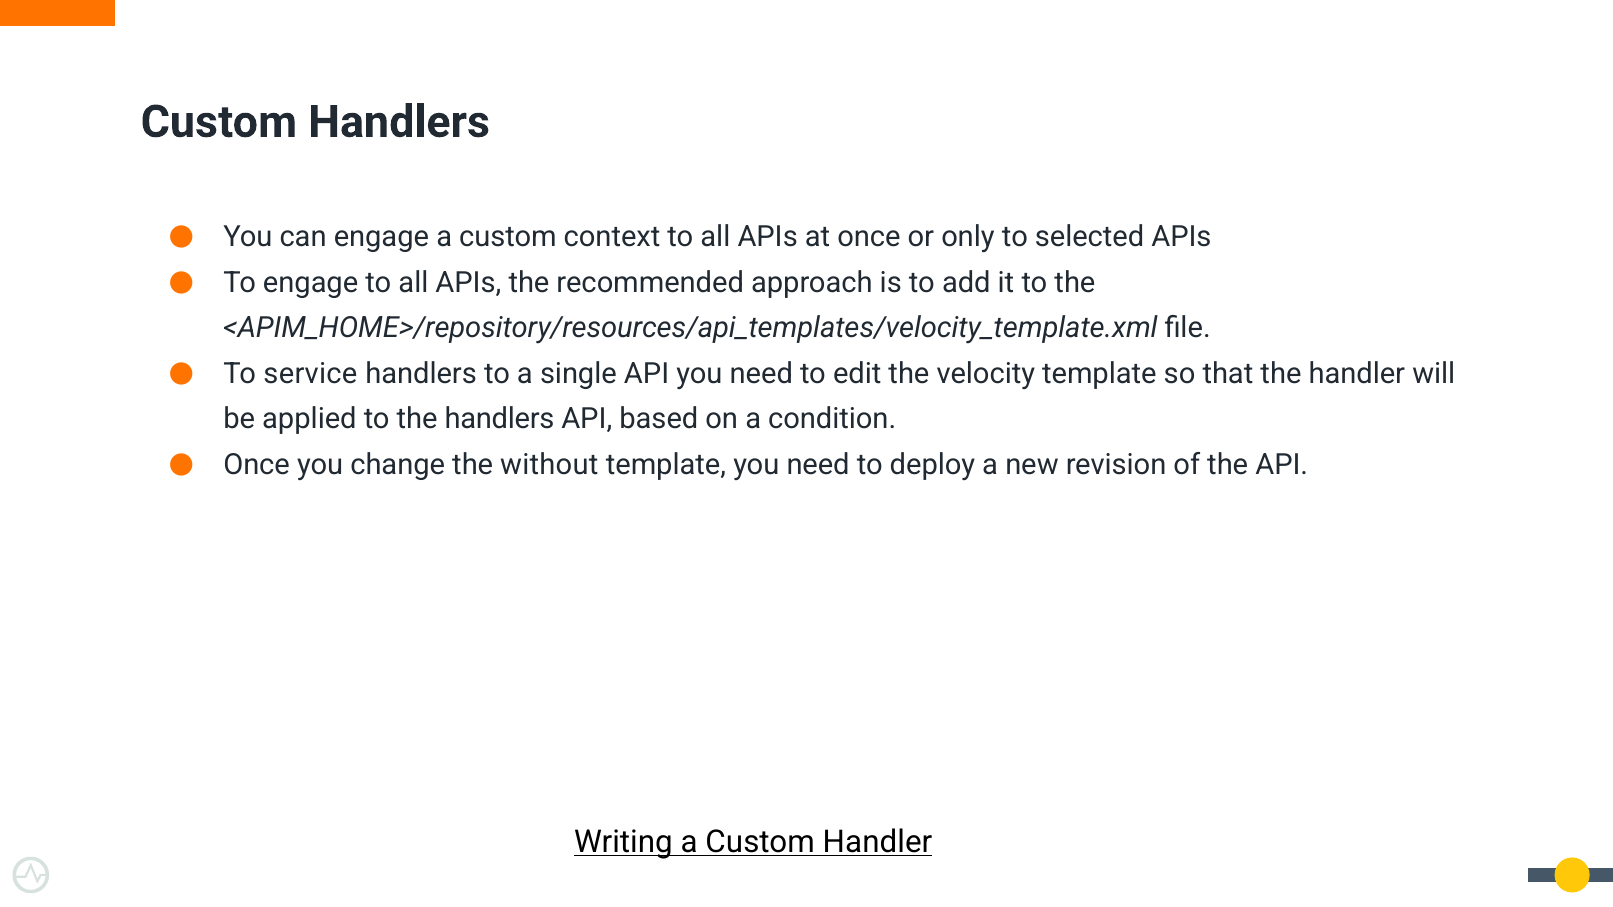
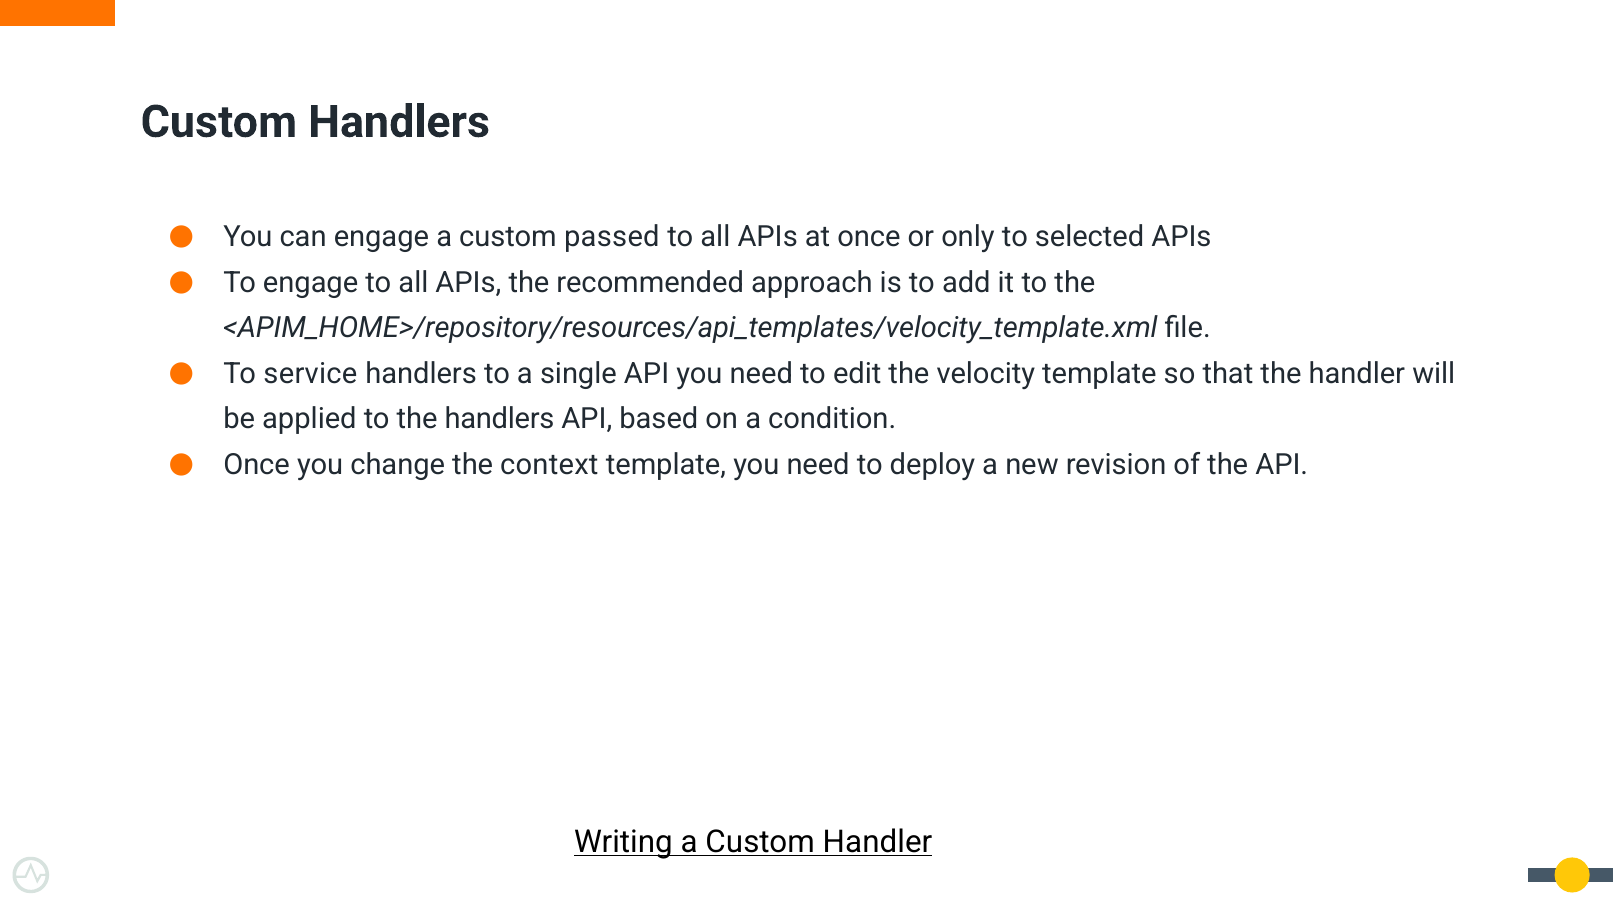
context: context -> passed (612, 237)
without: without -> context (549, 465)
